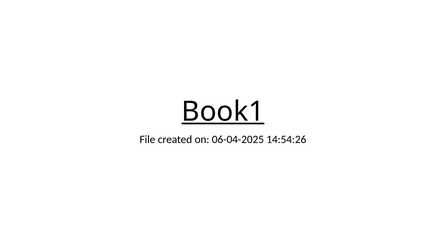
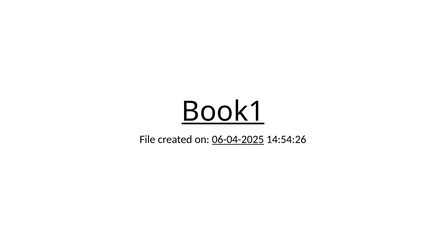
06-04-2025 underline: none -> present (238, 139)
